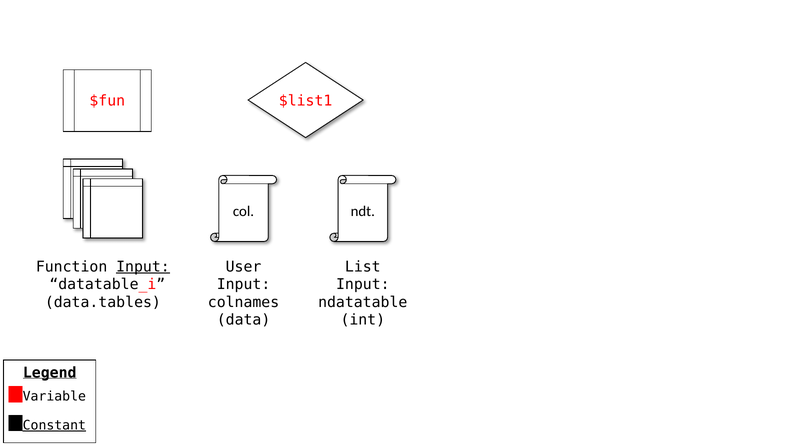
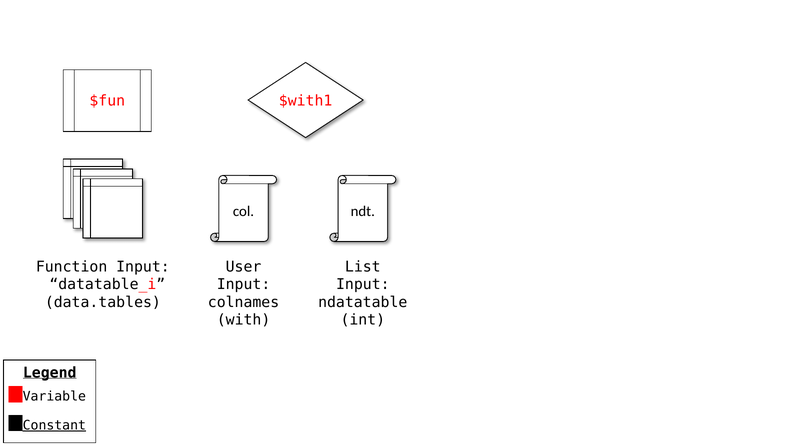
$list1: $list1 -> $with1 (306, 101)
Input underline: present -> none (143, 267)
data: data -> with (244, 320)
